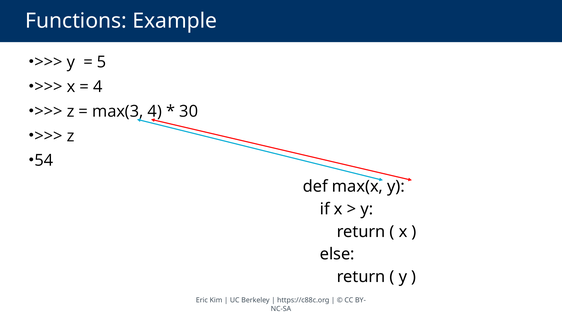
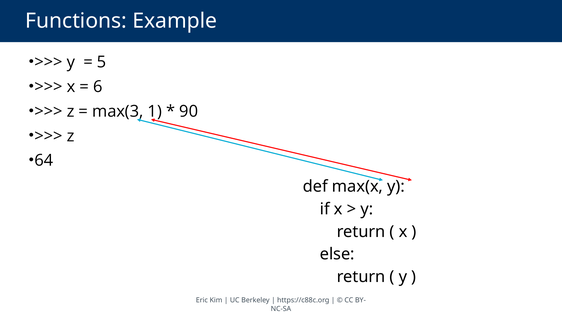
4: 4 -> 6 (98, 87)
max(3 4: 4 -> 1 (155, 111)
30: 30 -> 90 (189, 111)
54: 54 -> 64 (44, 161)
